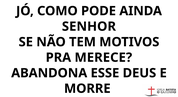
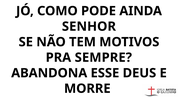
MERECE: MERECE -> SEMPRE (103, 57)
